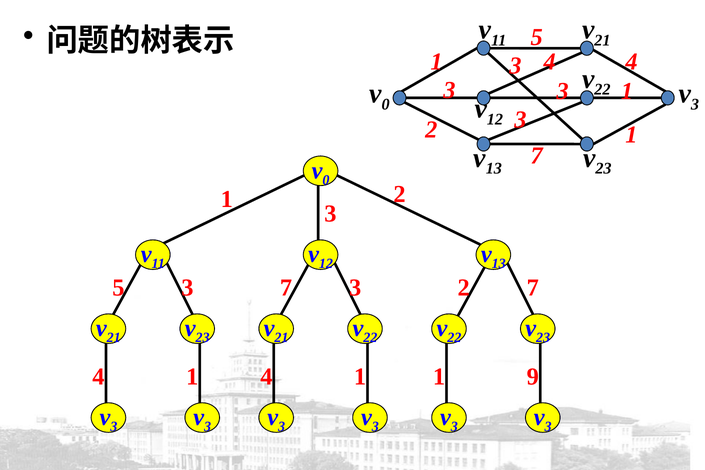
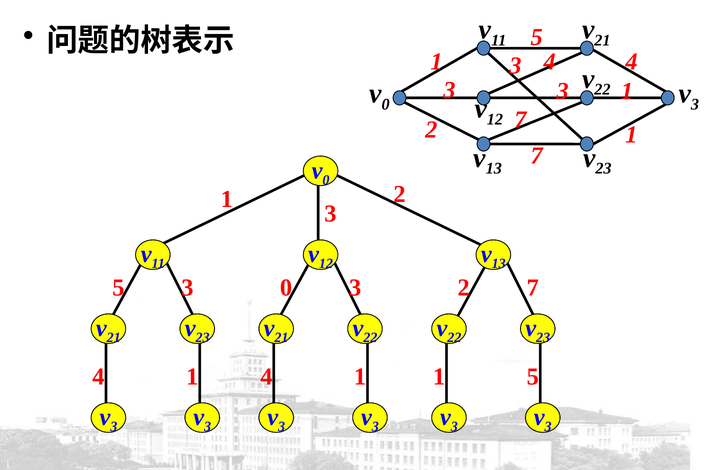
3: 3 -> 7 (520, 120)
3 7: 7 -> 0 (286, 288)
1 9: 9 -> 5 (533, 377)
